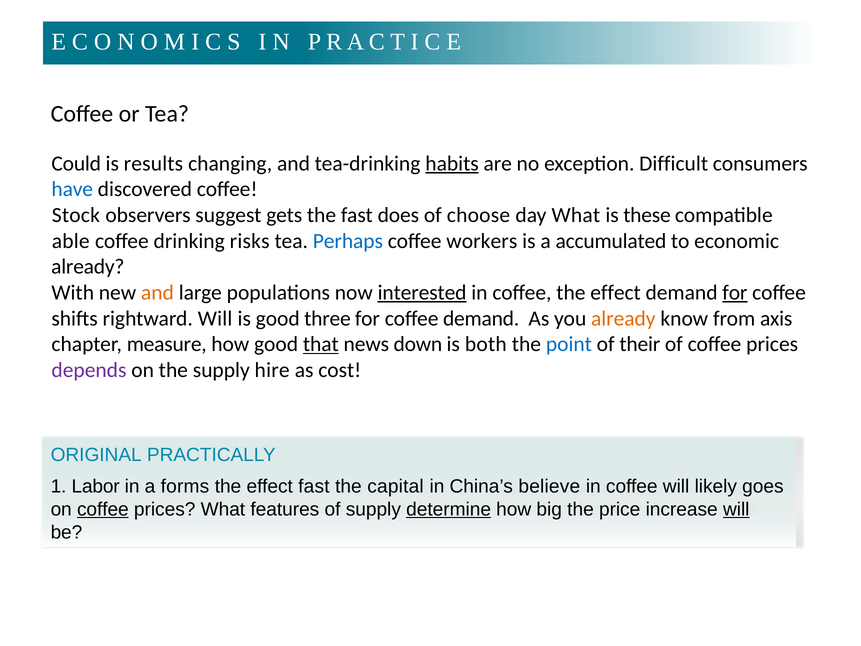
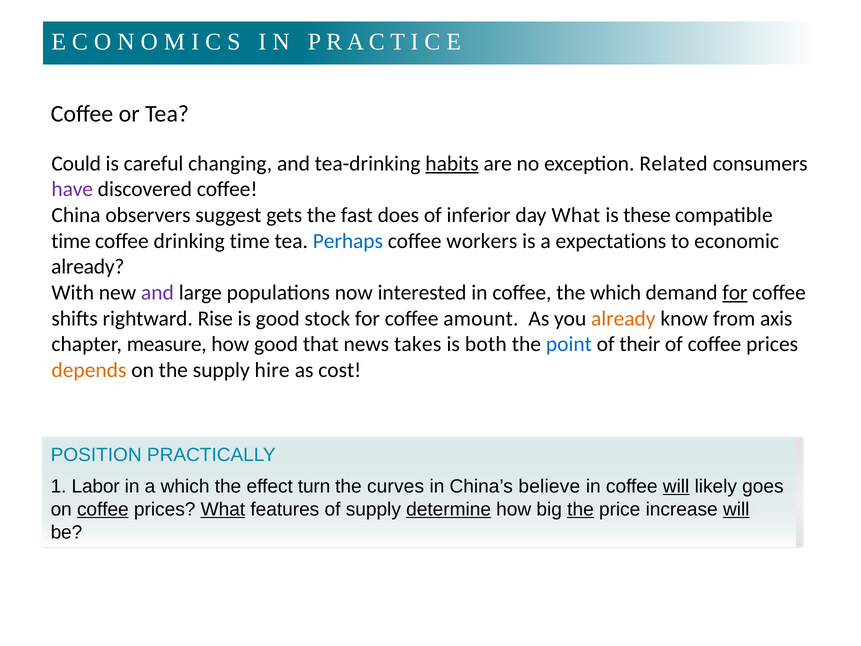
results: results -> careful (154, 163)
Difficult: Difficult -> Related (674, 163)
have colour: blue -> purple (72, 189)
Stock: Stock -> China (76, 215)
choose: choose -> inferior (479, 215)
able: able -> time (71, 241)
drinking risks: risks -> time (250, 241)
accumulated: accumulated -> expectations (611, 241)
and colour: orange -> purple (157, 292)
interested underline: present -> none (422, 292)
coffee the effect: effect -> which (616, 292)
rightward Will: Will -> Rise (215, 318)
three: three -> stock (327, 318)
coffee demand: demand -> amount (481, 318)
that underline: present -> none (321, 344)
down: down -> takes (418, 344)
depends colour: purple -> orange (89, 370)
ORIGINAL: ORIGINAL -> POSITION (96, 455)
a forms: forms -> which (185, 486)
effect fast: fast -> turn (314, 486)
capital: capital -> curves (396, 486)
will underline: none -> present (676, 486)
What underline: none -> present (223, 509)
the underline: none -> present (581, 509)
